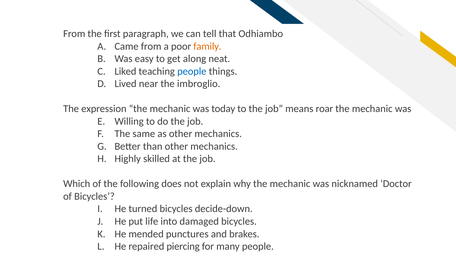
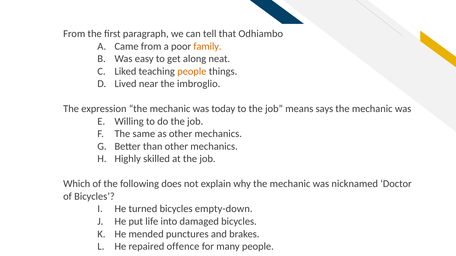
people colour: blue -> orange (192, 71)
roar: roar -> says (324, 109)
decide-down: decide-down -> empty-down (224, 209)
piercing: piercing -> offence (183, 247)
